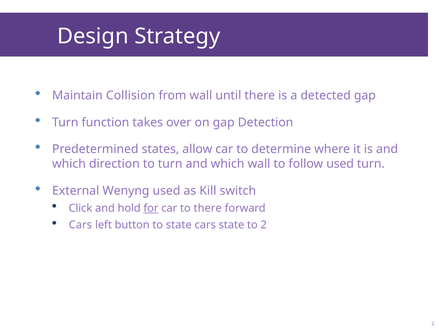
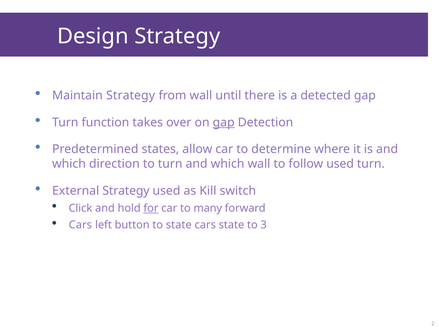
Maintain Collision: Collision -> Strategy (131, 96)
gap underline: none -> present (224, 122)
External Wenyng: Wenyng -> Strategy (126, 191)
to there: there -> many (208, 208)
to 2: 2 -> 3 (264, 225)
